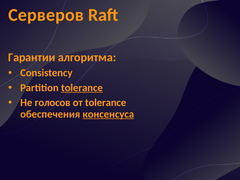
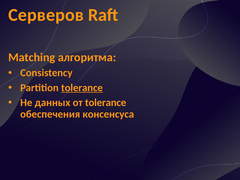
Гарантии: Гарантии -> Matching (32, 57)
голосов: голосов -> данных (53, 103)
консенсуса underline: present -> none (108, 114)
